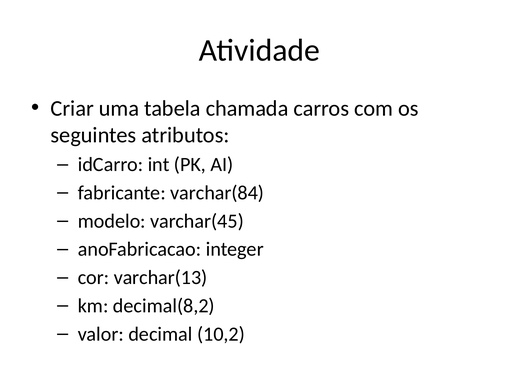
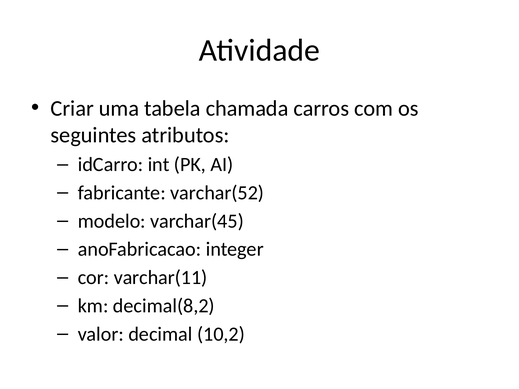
varchar(84: varchar(84 -> varchar(52 (217, 193)
varchar(13: varchar(13 -> varchar(11 (160, 278)
